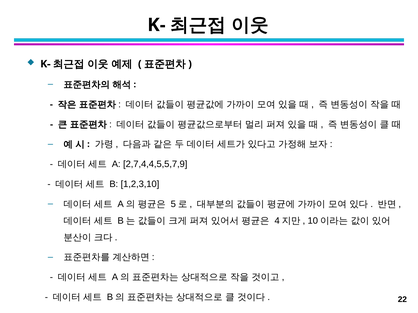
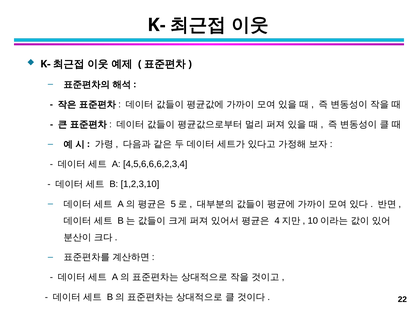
2,7,4,4,5,5,7,9: 2,7,4,4,5,5,7,9 -> 4,5,6,6,6,2,3,4 (155, 164)
